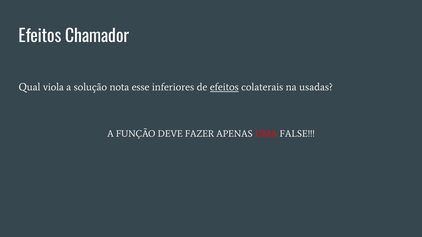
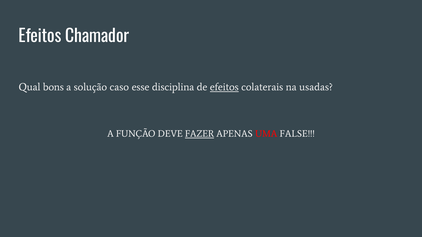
viola: viola -> bons (53, 87)
nota: nota -> caso (119, 87)
inferiores: inferiores -> disciplina (173, 87)
FAZER underline: none -> present (200, 134)
